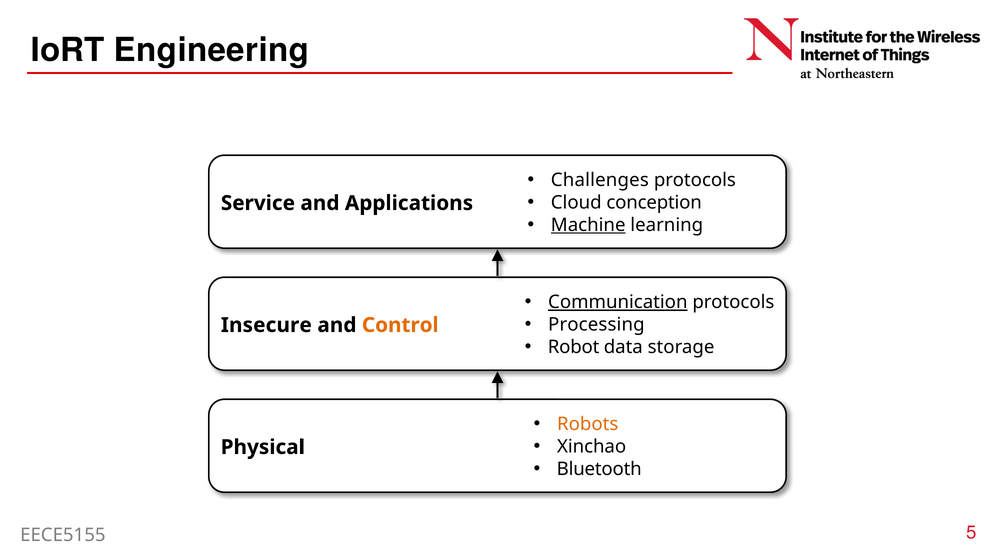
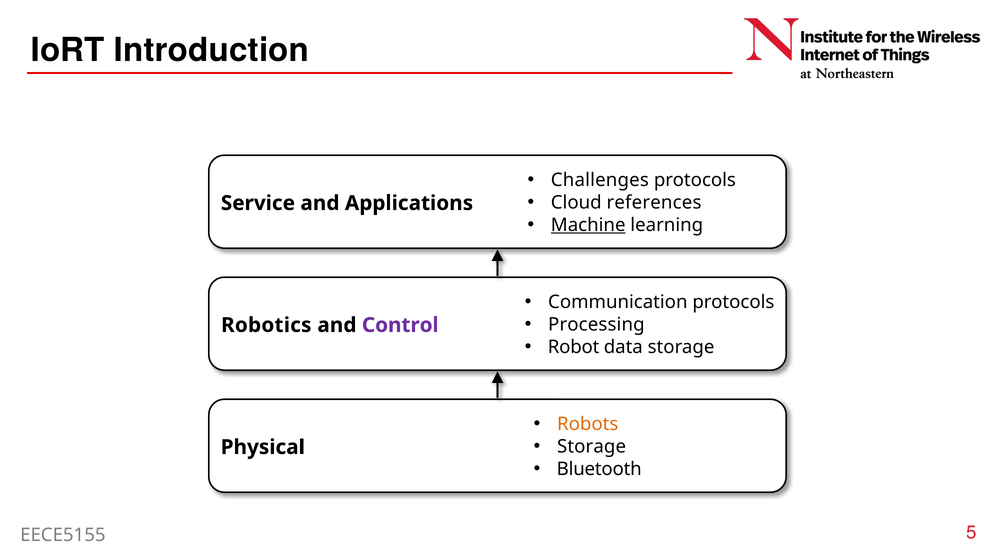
Engineering: Engineering -> Introduction (212, 50)
conception: conception -> references (654, 202)
Communication underline: present -> none (618, 302)
Insecure: Insecure -> Robotics (266, 325)
Control colour: orange -> purple (400, 325)
Xinchao: Xinchao -> Storage (592, 446)
